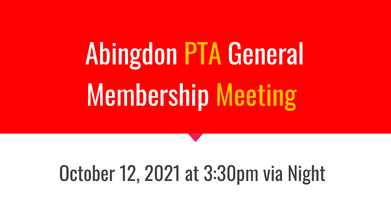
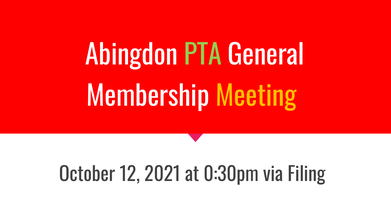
PTA colour: yellow -> light green (203, 56)
3:30pm: 3:30pm -> 0:30pm (231, 175)
Night: Night -> Filing (307, 175)
